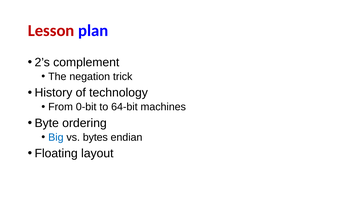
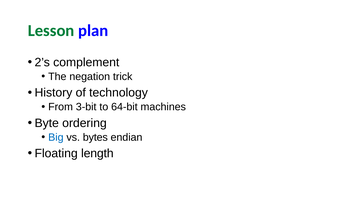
Lesson colour: red -> green (51, 31)
0-bit: 0-bit -> 3-bit (86, 107)
layout: layout -> length (97, 153)
